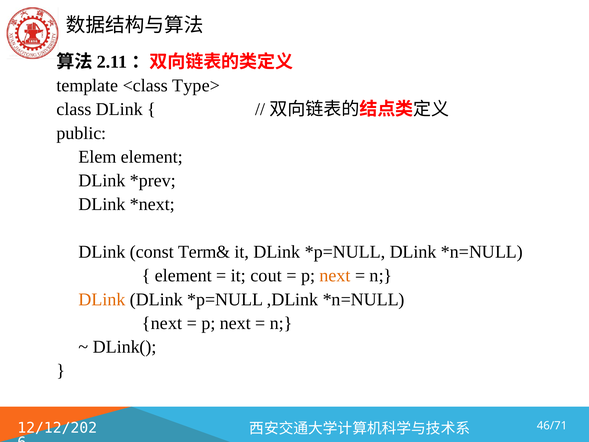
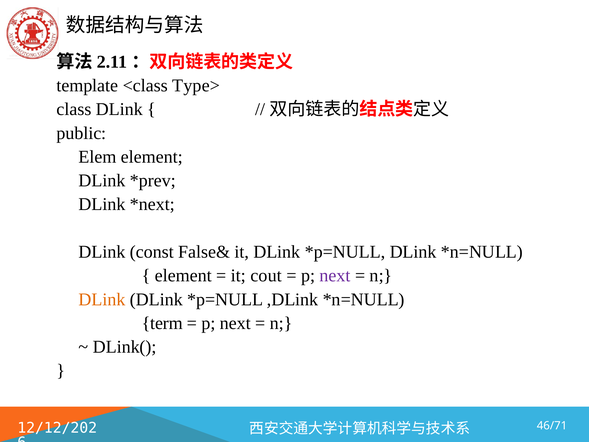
Term&: Term& -> False& (204, 252)
next colour: orange -> purple (335, 275)
next: next -> term (162, 323)
